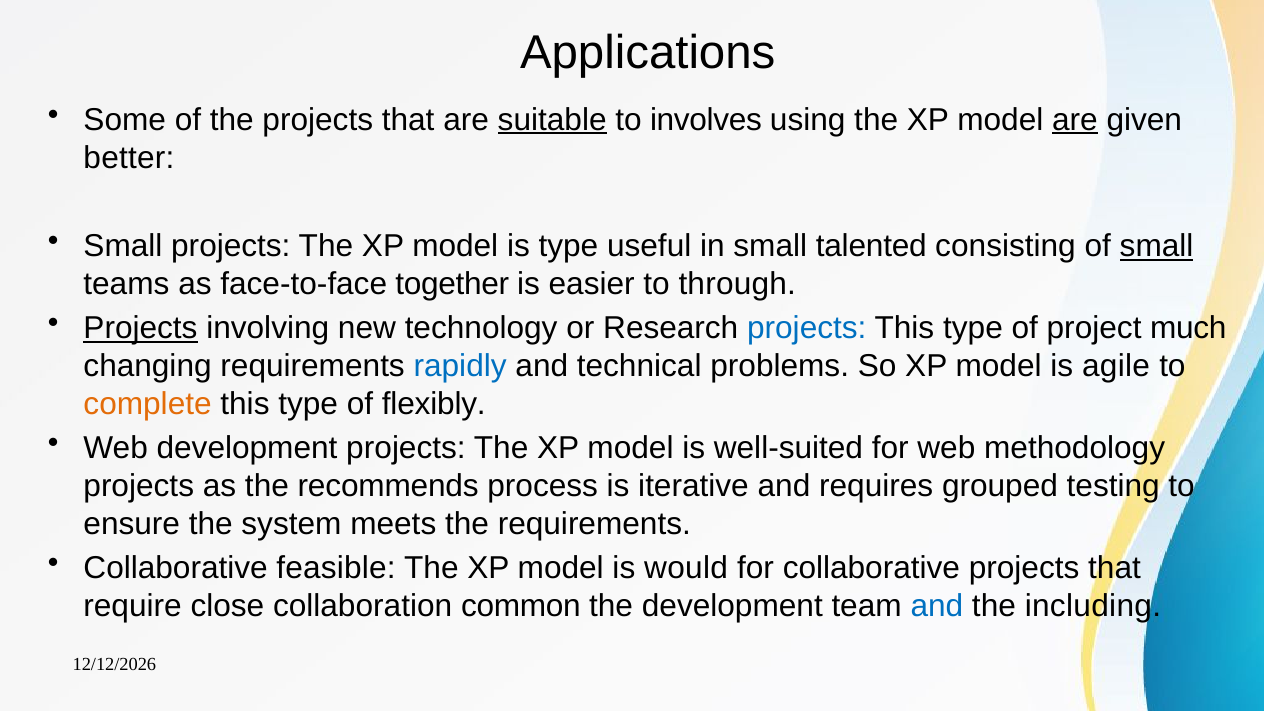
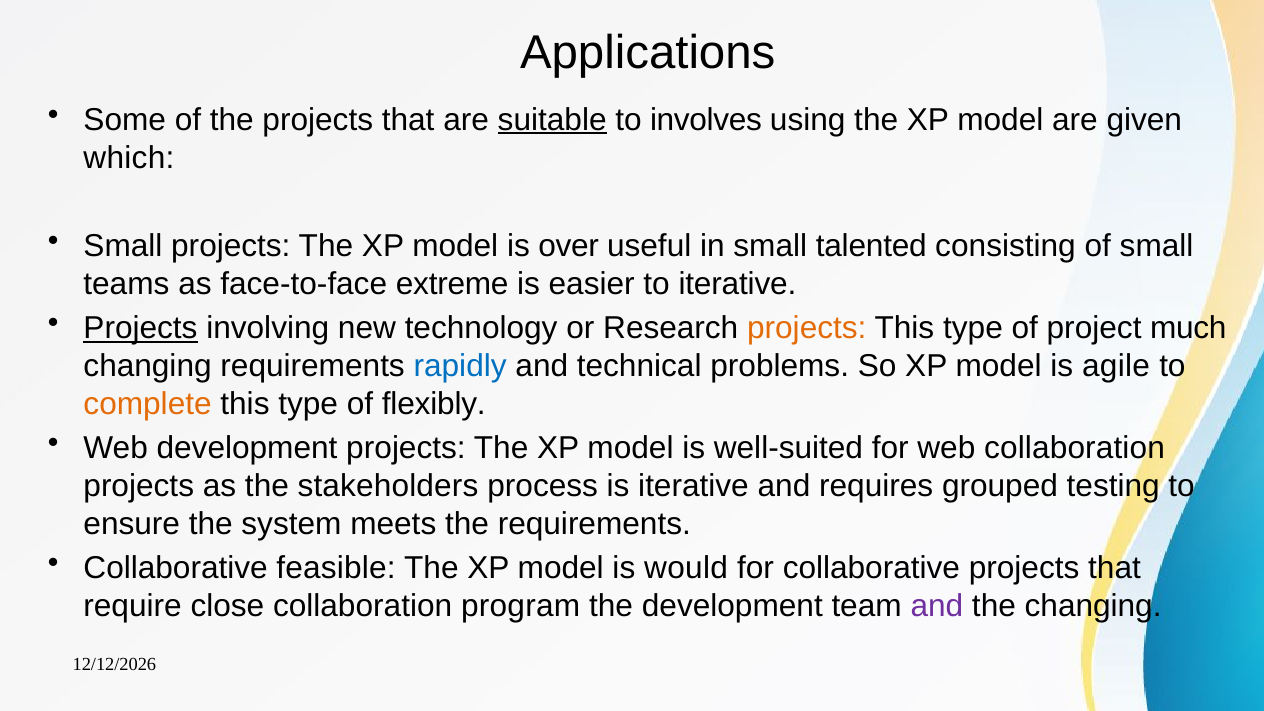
are underline: present -> none (1075, 120)
better: better -> which (129, 158)
is type: type -> over (569, 246)
small underline: present -> none (1157, 246)
together: together -> extreme (452, 284)
to through: through -> iterative (737, 284)
projects colour: blue -> orange (807, 328)
web methodology: methodology -> collaboration (1075, 448)
recommends: recommends -> stakeholders (388, 486)
common: common -> program (521, 606)
and colour: blue -> purple (937, 606)
the including: including -> changing (1093, 606)
